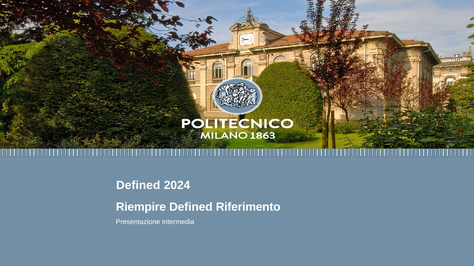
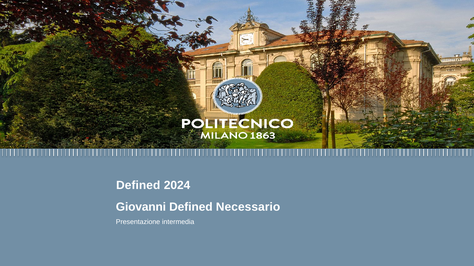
Riempire: Riempire -> Giovanni (141, 207)
Riferimento: Riferimento -> Necessario (248, 207)
